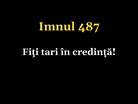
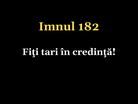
487: 487 -> 182 (89, 26)
